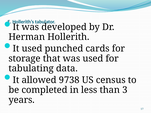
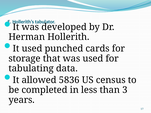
9738: 9738 -> 5836 (69, 80)
